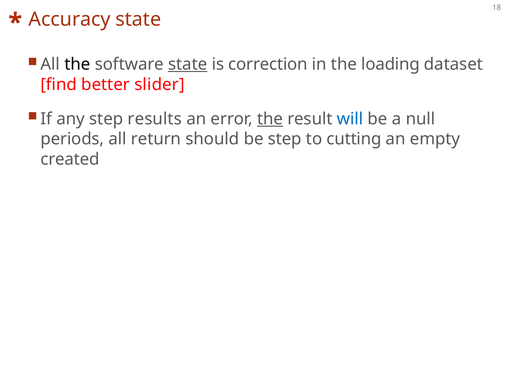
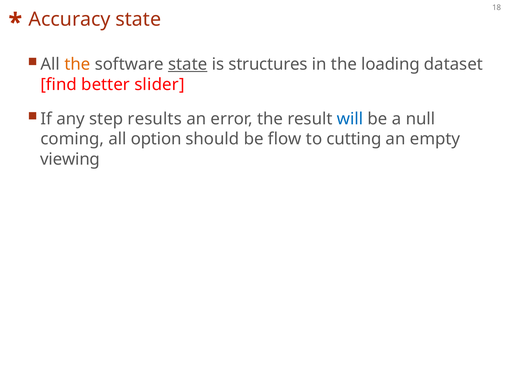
the colour: black -> orange (77, 64)
correction: correction -> structures (268, 64)
the underline: present -> none (270, 119)
periods: periods -> coming (72, 139)
return: return -> option (156, 139)
be step: step -> flow (285, 139)
created: created -> viewing (70, 159)
